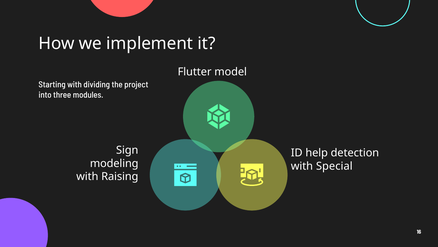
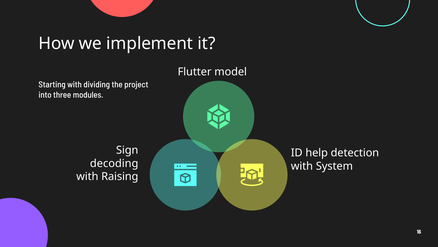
modeling: modeling -> decoding (114, 163)
Special: Special -> System (334, 166)
